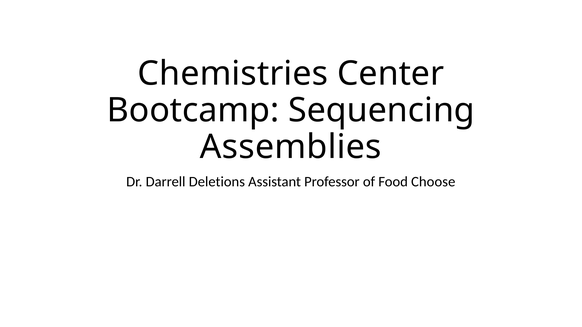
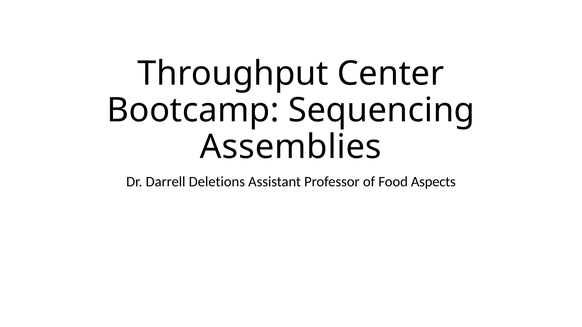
Chemistries: Chemistries -> Throughput (233, 74)
Choose: Choose -> Aspects (433, 182)
